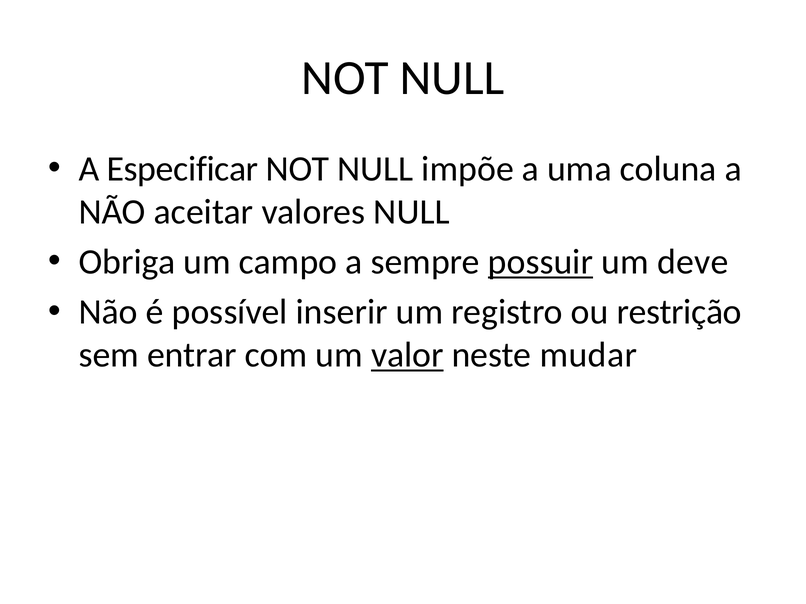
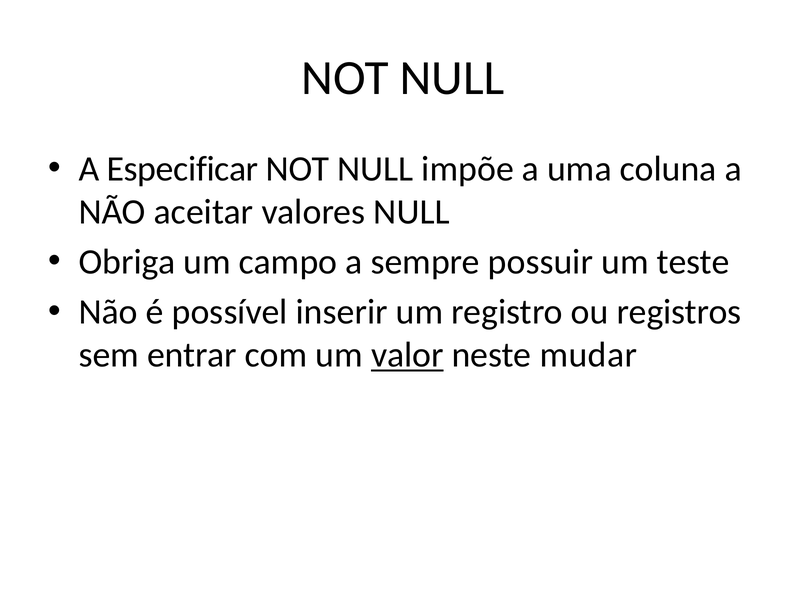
possuir underline: present -> none (540, 262)
deve: deve -> teste (693, 262)
restrição: restrição -> registros (679, 312)
